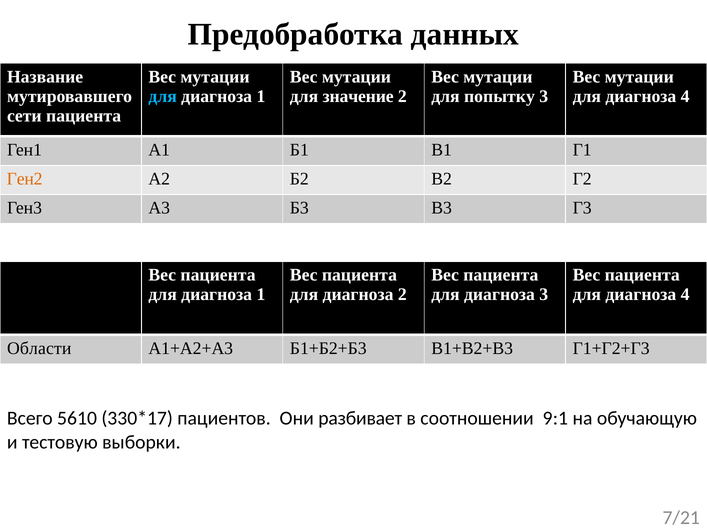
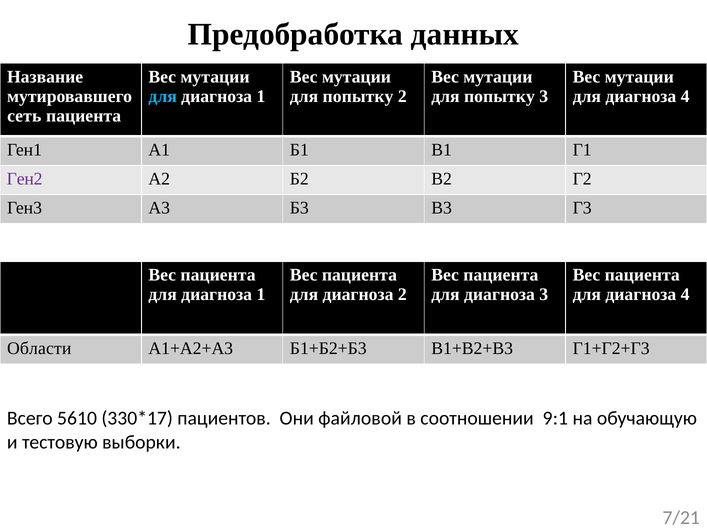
значение: значение -> попытку (358, 96)
сети: сети -> сеть (24, 116)
Ген2 colour: orange -> purple (25, 179)
разбивает: разбивает -> файловой (360, 418)
